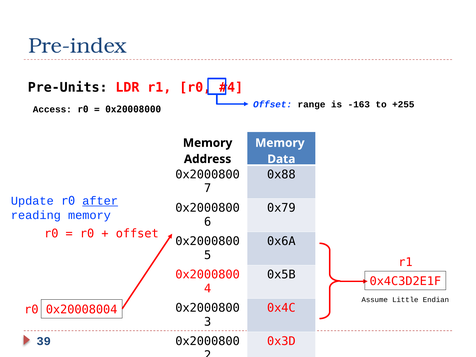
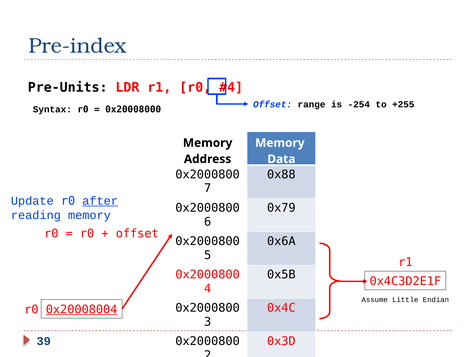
-163: -163 -> -254 (359, 105)
Access: Access -> Syntax (52, 110)
0x20008004 underline: none -> present (82, 310)
